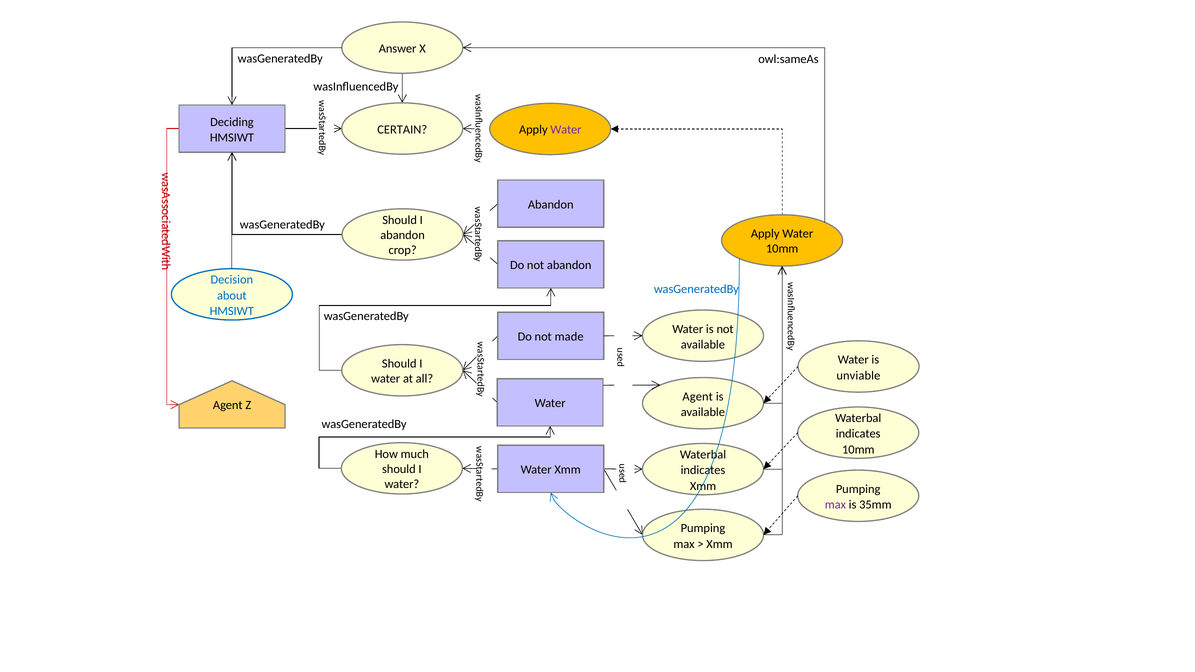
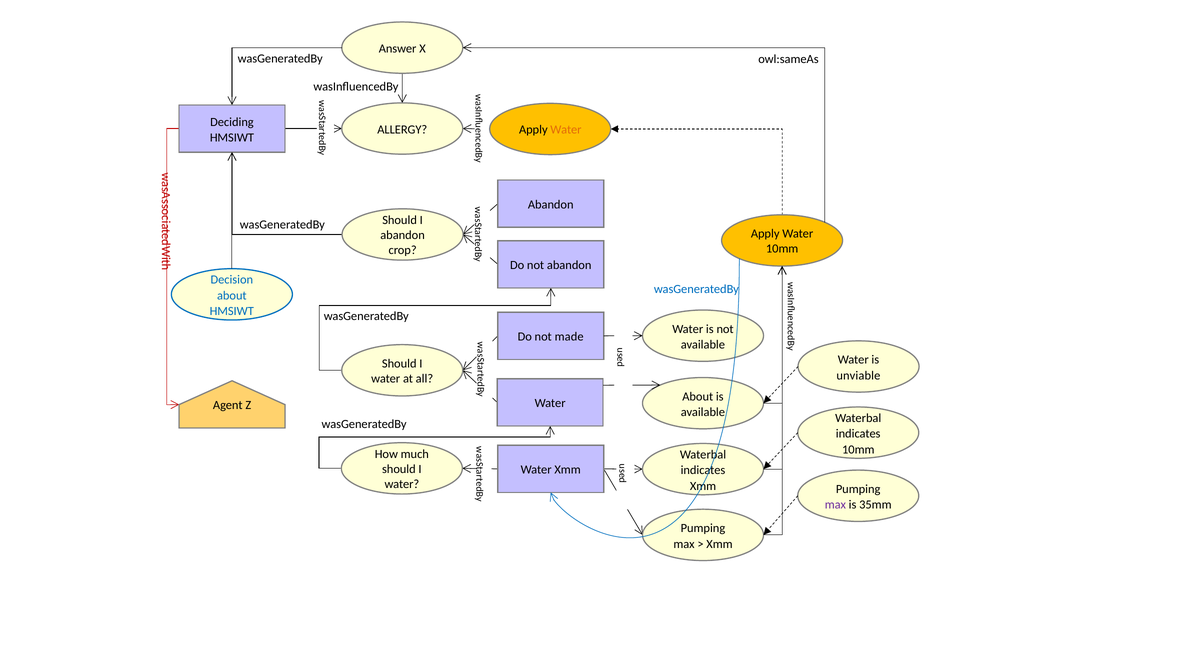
CERTAIN: CERTAIN -> ALLERGY (402, 129)
Water colour: purple -> orange (566, 130)
Agent: Agent -> About (698, 397)
